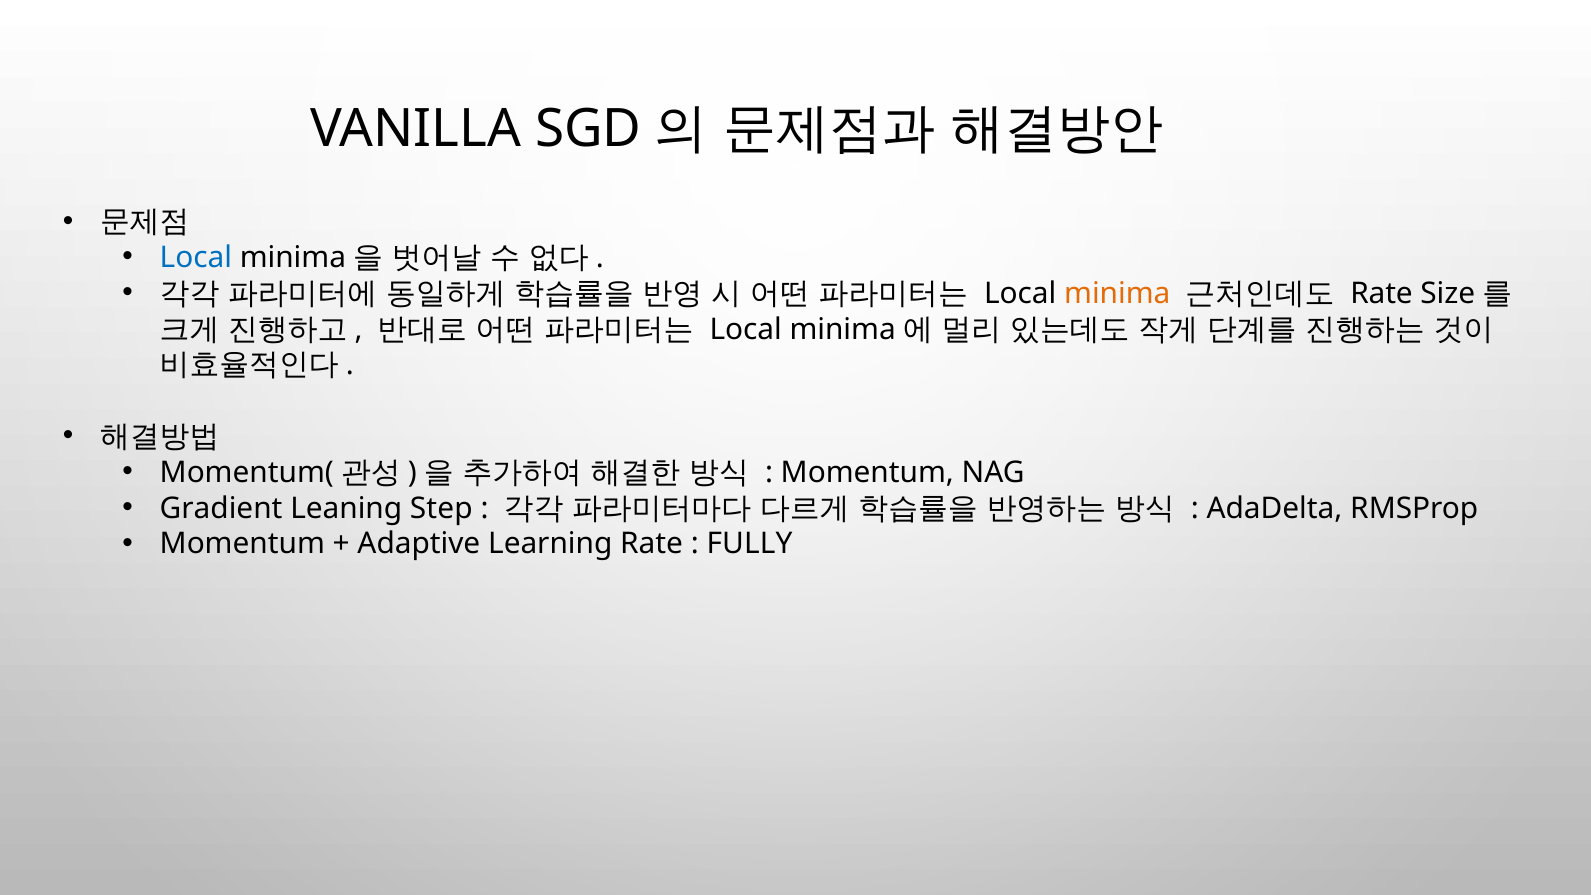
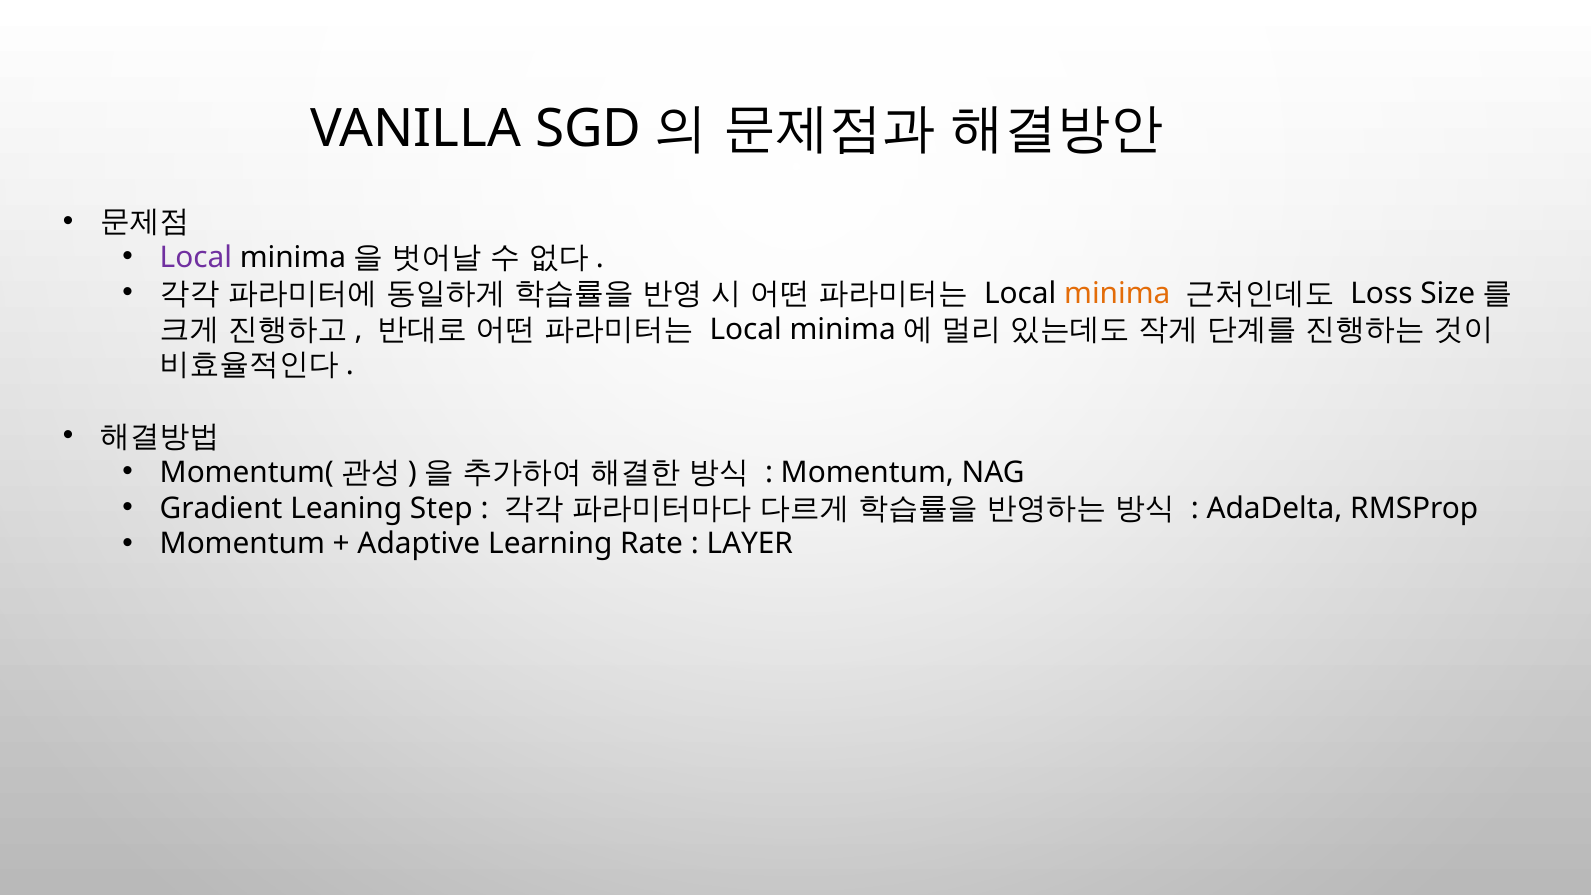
Local colour: blue -> purple (196, 258)
Rate: Rate -> Loss (1381, 293)
FULLY: FULLY -> LAYER (750, 544)
